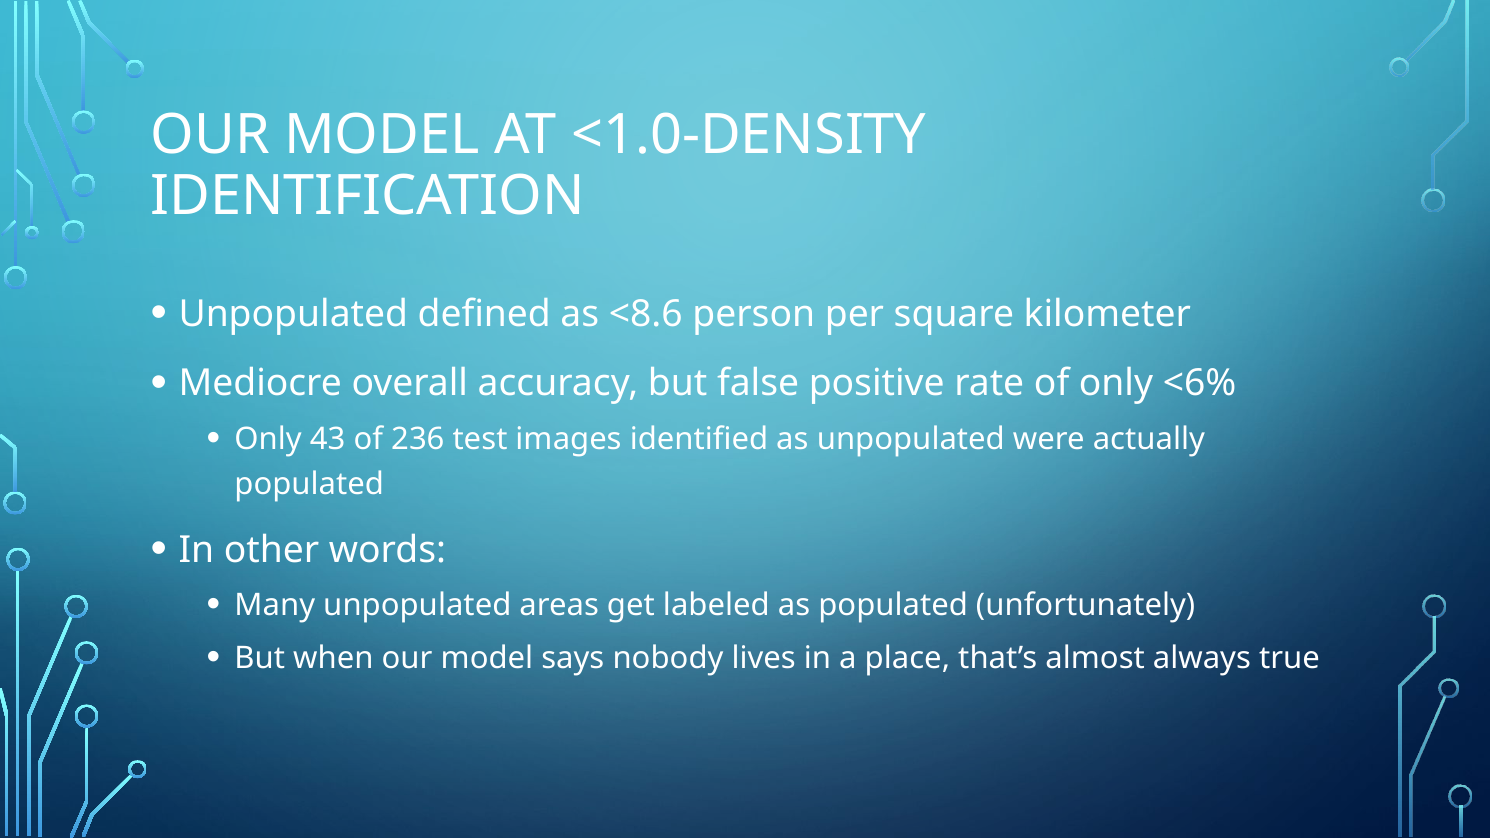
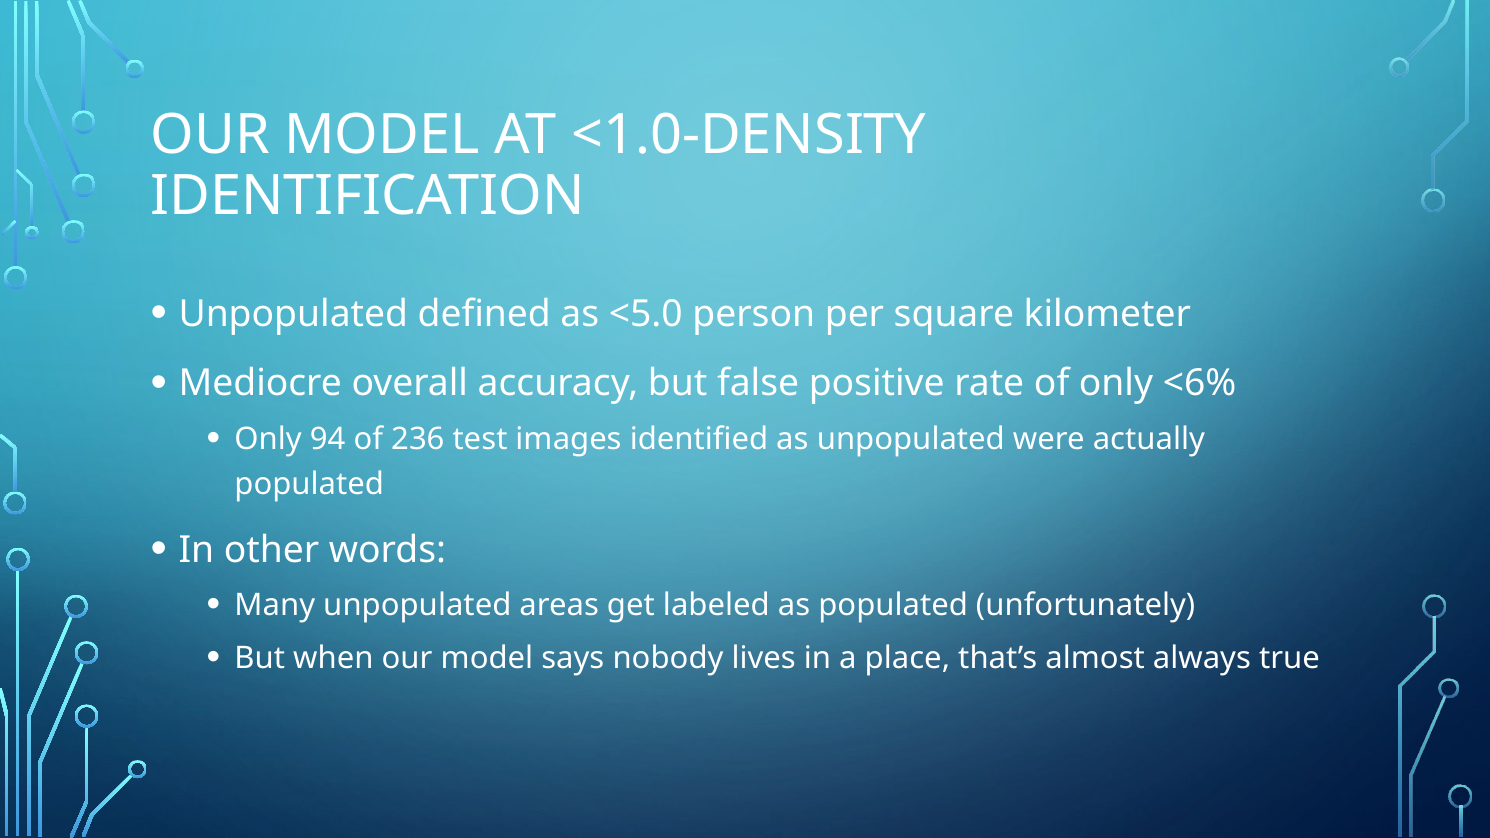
<8.6: <8.6 -> <5.0 (646, 314)
43: 43 -> 94 (328, 439)
